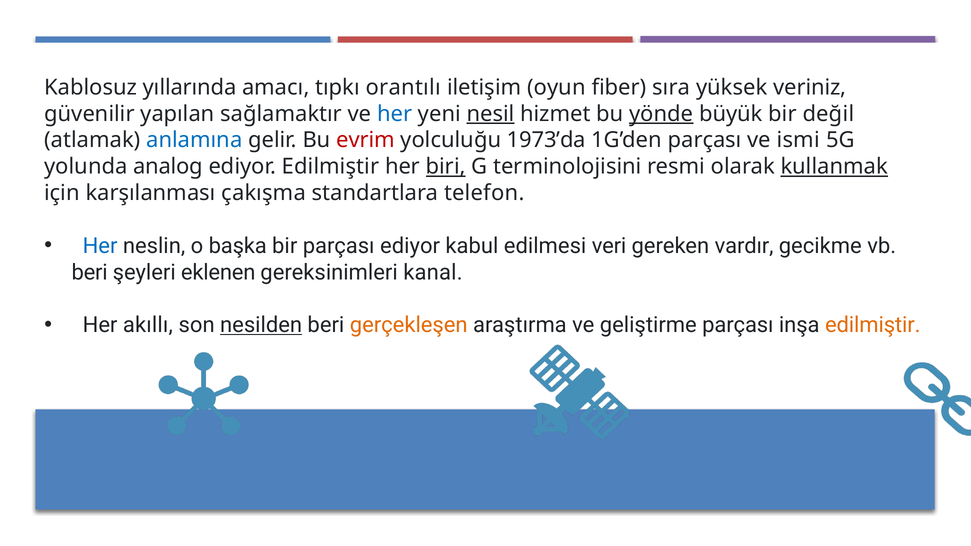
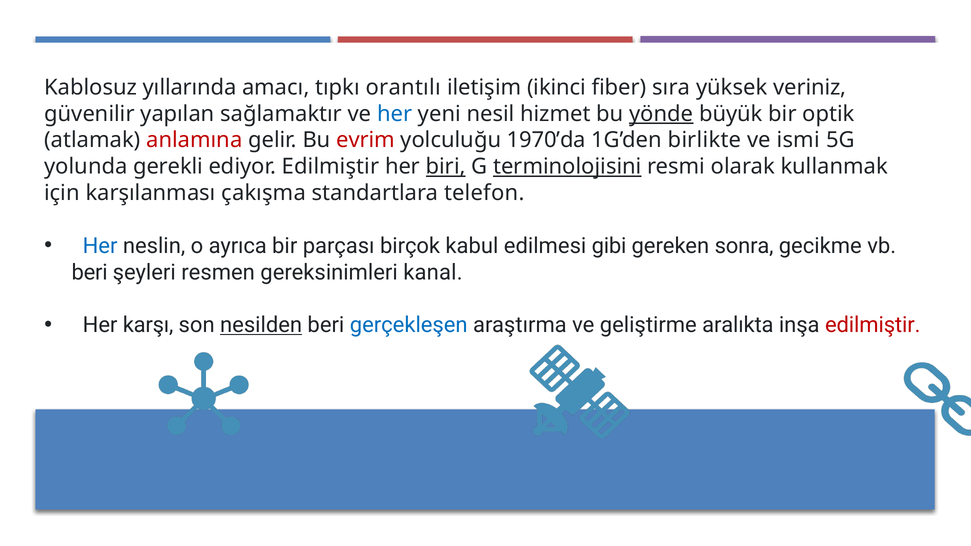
oyun: oyun -> ikinci (556, 87)
nesil underline: present -> none (490, 114)
değil: değil -> optik (829, 114)
anlamına colour: blue -> red (194, 140)
1973’da: 1973’da -> 1970’da (546, 140)
1G’den parçası: parçası -> birlikte (704, 140)
analog: analog -> gerekli (168, 167)
terminolojisini underline: none -> present (567, 167)
kullanmak underline: present -> none (834, 167)
başka: başka -> ayrıca (238, 246)
parçası ediyor: ediyor -> birçok (410, 246)
veri: veri -> gibi (609, 246)
vardır: vardır -> sonra (744, 246)
eklenen: eklenen -> resmen (218, 272)
akıllı: akıllı -> karşı (148, 325)
gerçekleşen colour: orange -> blue (409, 325)
geliştirme parçası: parçası -> aralıkta (738, 325)
edilmiştir colour: orange -> red (873, 325)
